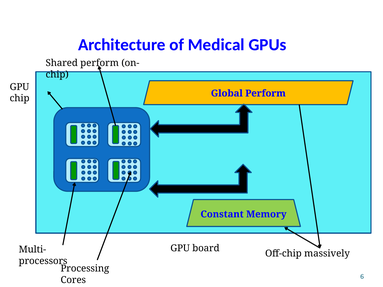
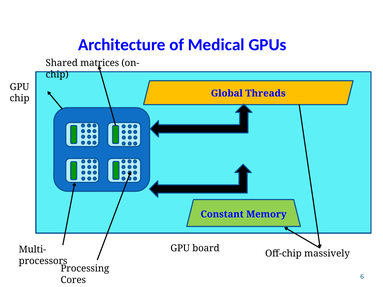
Shared perform: perform -> matrices (100, 63)
Global Perform: Perform -> Threads (265, 93)
